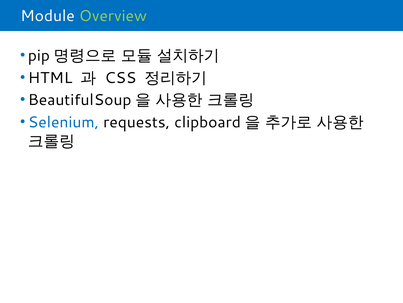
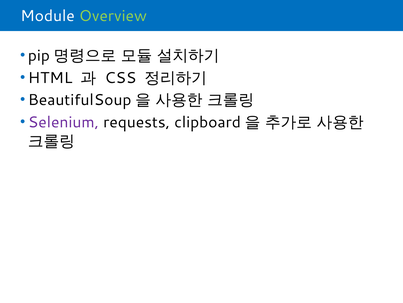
Selenium colour: blue -> purple (63, 122)
